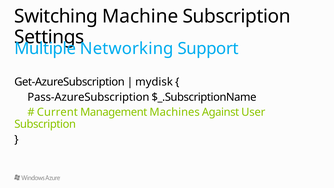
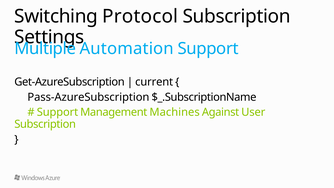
Machine: Machine -> Protocol (140, 16)
Networking: Networking -> Automation (127, 49)
mydisk: mydisk -> current (154, 82)
Current: Current -> Support (57, 112)
